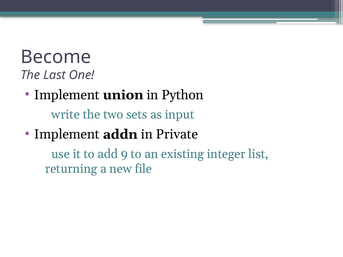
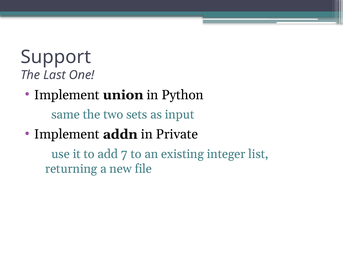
Become: Become -> Support (56, 57)
write: write -> same (66, 115)
9: 9 -> 7 (124, 154)
